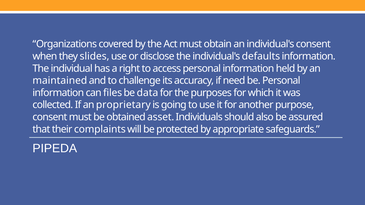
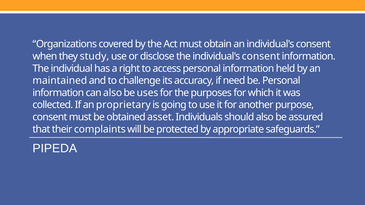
slides: slides -> study (94, 56)
the individual's defaults: defaults -> consent (261, 56)
can files: files -> also (113, 93)
data: data -> uses (148, 93)
